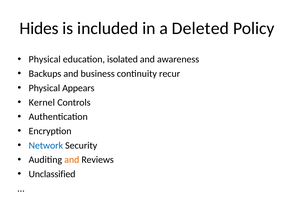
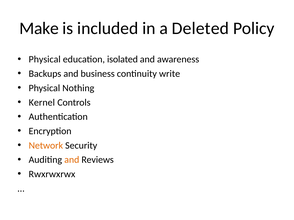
Hides: Hides -> Make (39, 28)
recur: recur -> write (170, 74)
Appears: Appears -> Nothing (78, 88)
Network colour: blue -> orange (46, 146)
Unclassified: Unclassified -> Rwxrwxrwx (52, 174)
